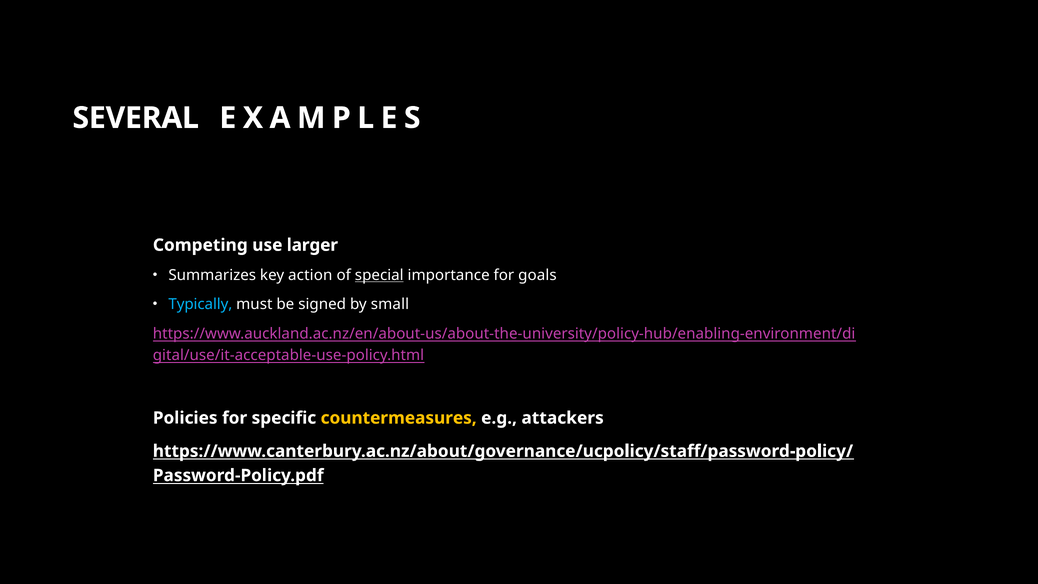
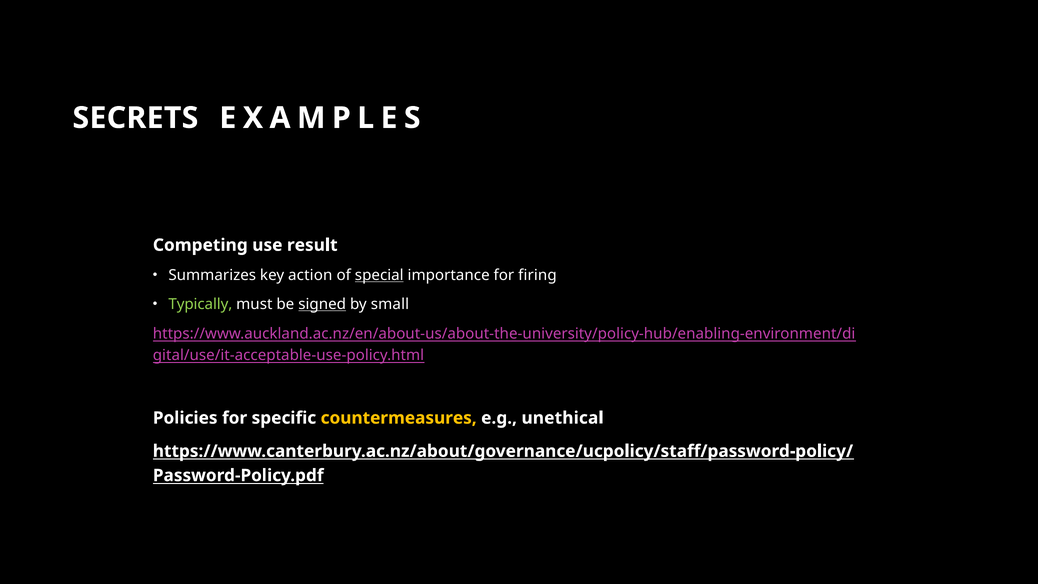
SEVERAL: SEVERAL -> SECRETS (135, 118)
larger: larger -> result (312, 245)
goals: goals -> firing (537, 275)
Typically colour: light blue -> light green (200, 304)
signed underline: none -> present (322, 304)
attackers: attackers -> unethical (563, 418)
